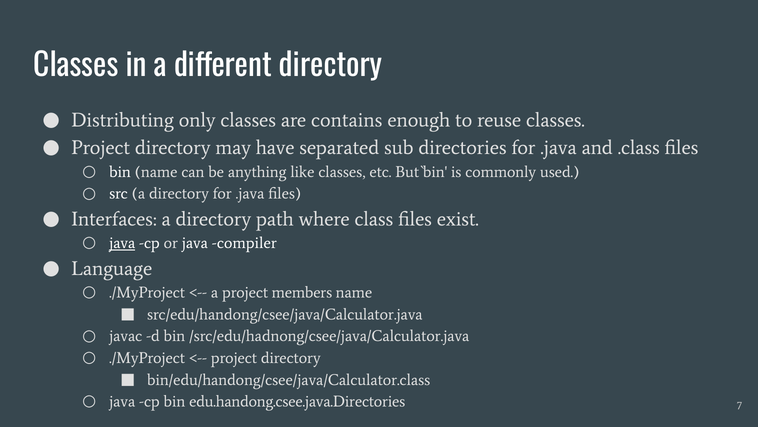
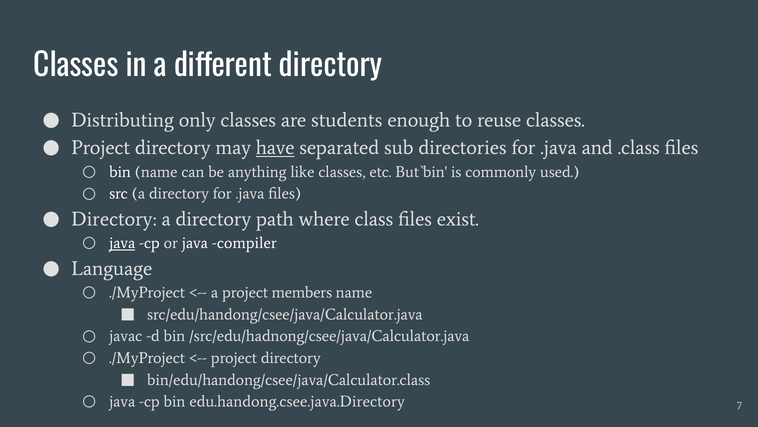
contains: contains -> students (347, 120)
have underline: none -> present (275, 148)
Interfaces: Interfaces -> Directory (114, 219)
edu.handong.csee.java.Directories: edu.handong.csee.java.Directories -> edu.handong.csee.java.Directory (297, 401)
